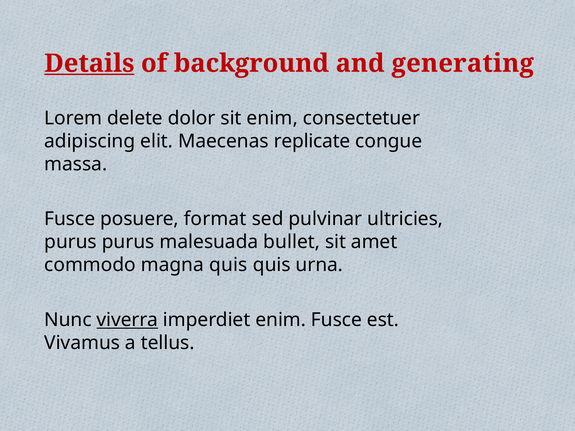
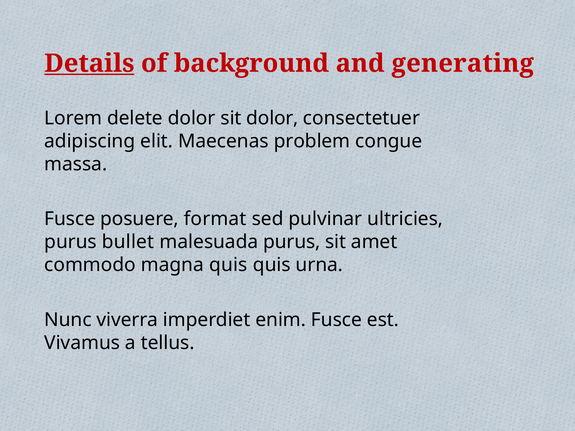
sit enim: enim -> dolor (272, 118)
replicate: replicate -> problem (312, 141)
purus purus: purus -> bullet (128, 242)
malesuada bullet: bullet -> purus (292, 242)
viverra underline: present -> none (127, 320)
